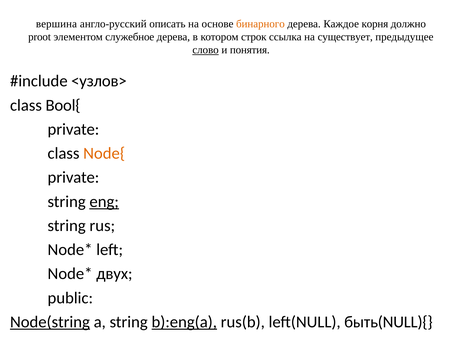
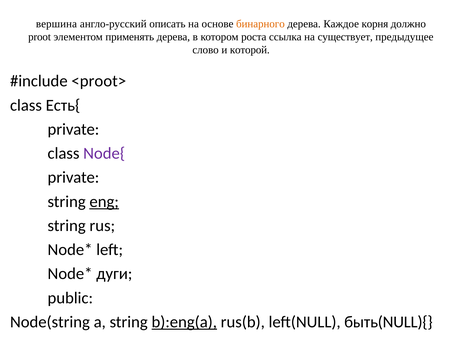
служебное: служебное -> применять (130, 37)
строк: строк -> роста (254, 37)
слово underline: present -> none (206, 50)
понятия: понятия -> которой (250, 50)
<узлов>: <узлов> -> <proot> (99, 81)
Bool{: Bool{ -> Есть{ (63, 105)
Node{ colour: orange -> purple (104, 154)
двух: двух -> дуги (114, 274)
Node(string underline: present -> none (50, 322)
